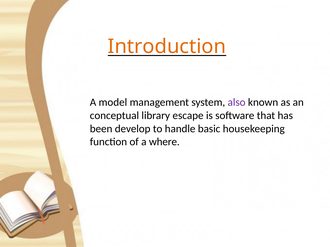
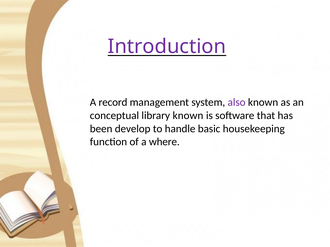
Introduction colour: orange -> purple (167, 46)
model: model -> record (113, 102)
library escape: escape -> known (188, 116)
